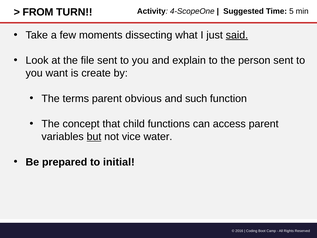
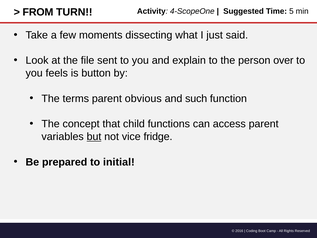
said underline: present -> none (237, 35)
person sent: sent -> over (283, 60)
want: want -> feels (57, 73)
create: create -> button (96, 73)
water: water -> fridge (158, 137)
